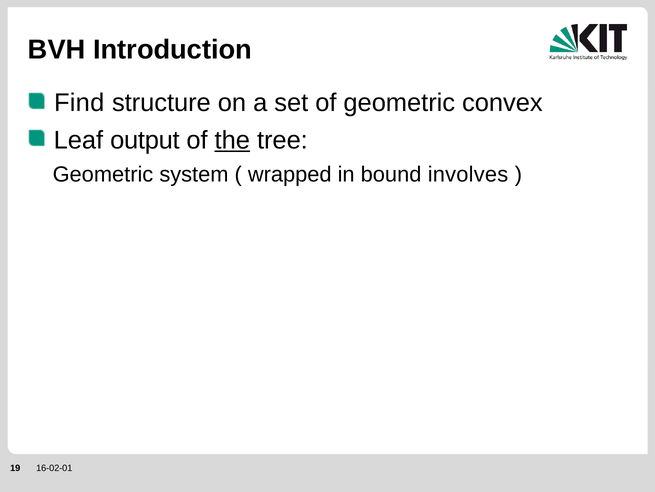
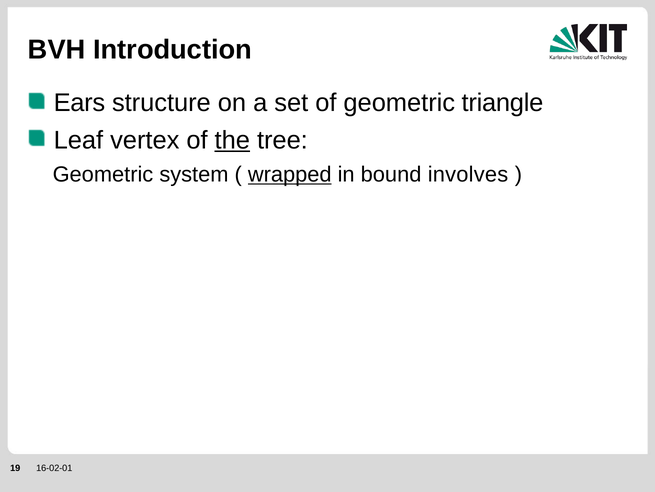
Find: Find -> Ears (79, 103)
convex: convex -> triangle (502, 103)
output: output -> vertex (145, 140)
wrapped underline: none -> present (290, 174)
